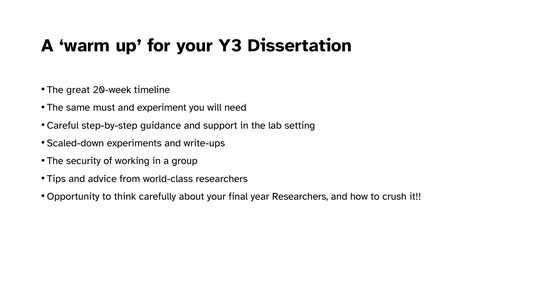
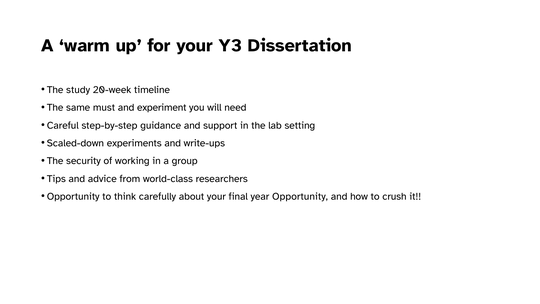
great: great -> study (78, 90)
year Researchers: Researchers -> Opportunity (300, 196)
